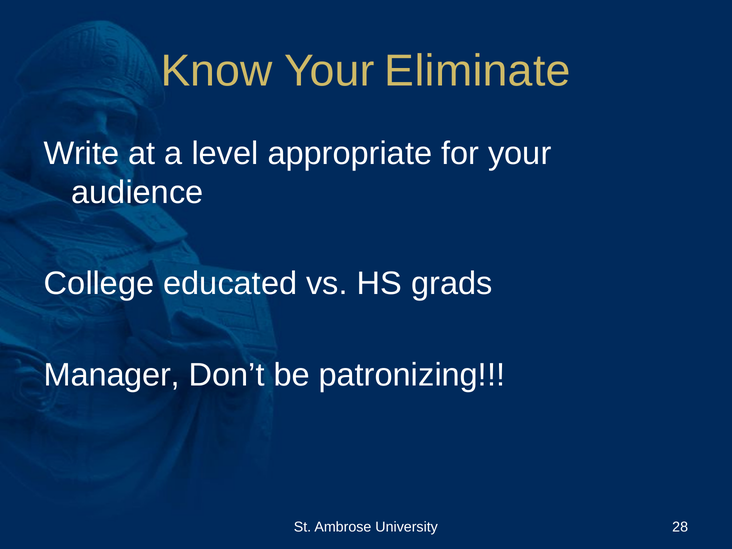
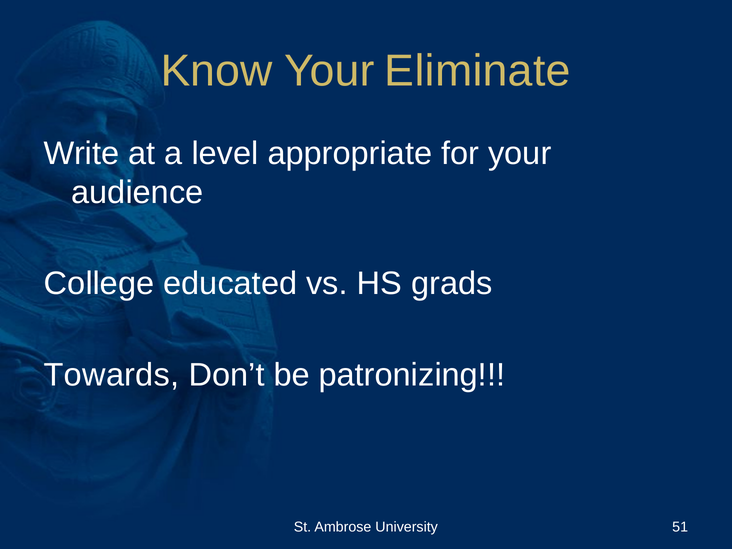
Manager: Manager -> Towards (112, 375)
28: 28 -> 51 (680, 527)
